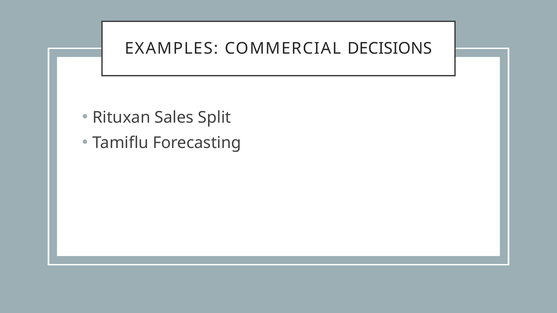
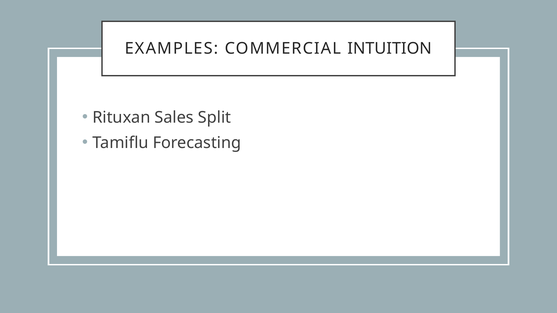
DECISIONS: DECISIONS -> INTUITION (390, 48)
